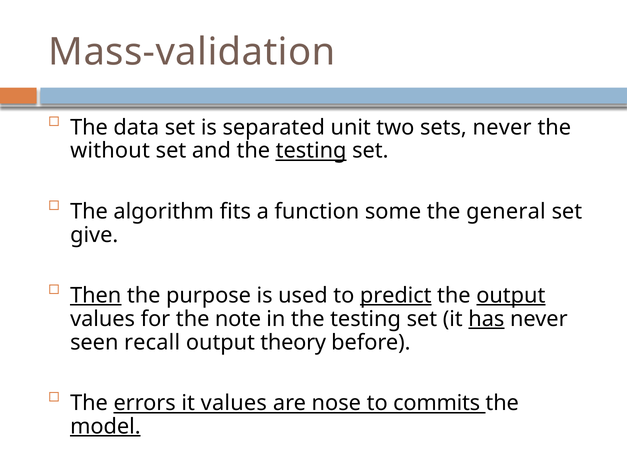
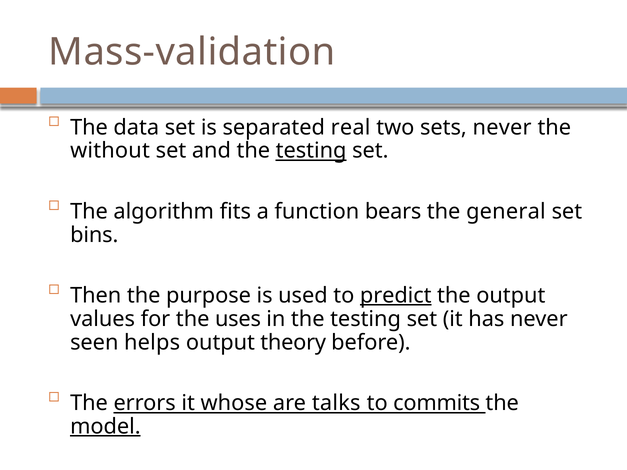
unit: unit -> real (351, 127)
some: some -> bears (393, 211)
give: give -> bins (94, 235)
Then underline: present -> none (96, 296)
output underline: present -> none (511, 296)
note: note -> uses (238, 319)
has underline: present -> none (486, 319)
recall: recall -> helps (152, 343)
it values: values -> whose (234, 403)
nose: nose -> talks (336, 403)
